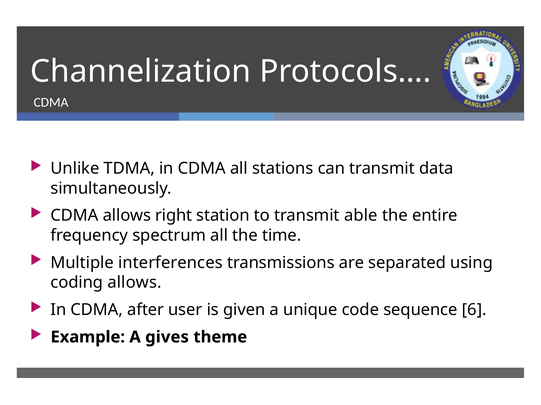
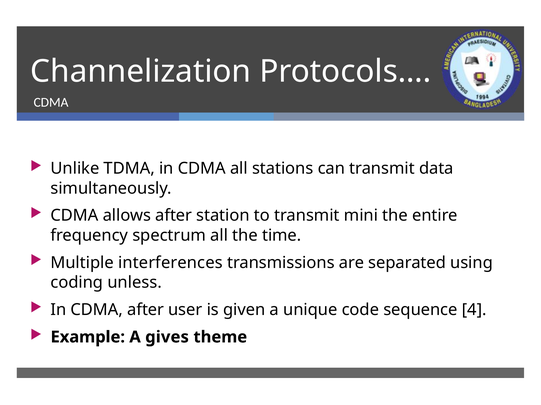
allows right: right -> after (174, 216)
able: able -> mini (361, 216)
coding allows: allows -> unless (135, 283)
6: 6 -> 4 (474, 310)
